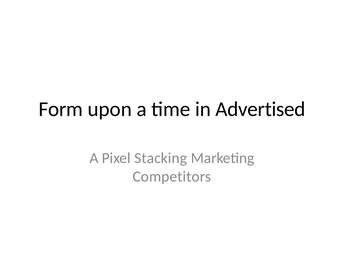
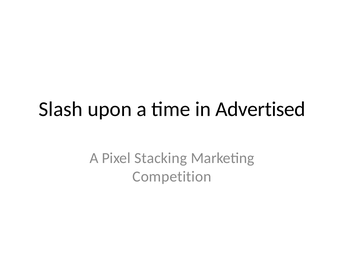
Form: Form -> Slash (61, 109)
Competitors: Competitors -> Competition (172, 177)
